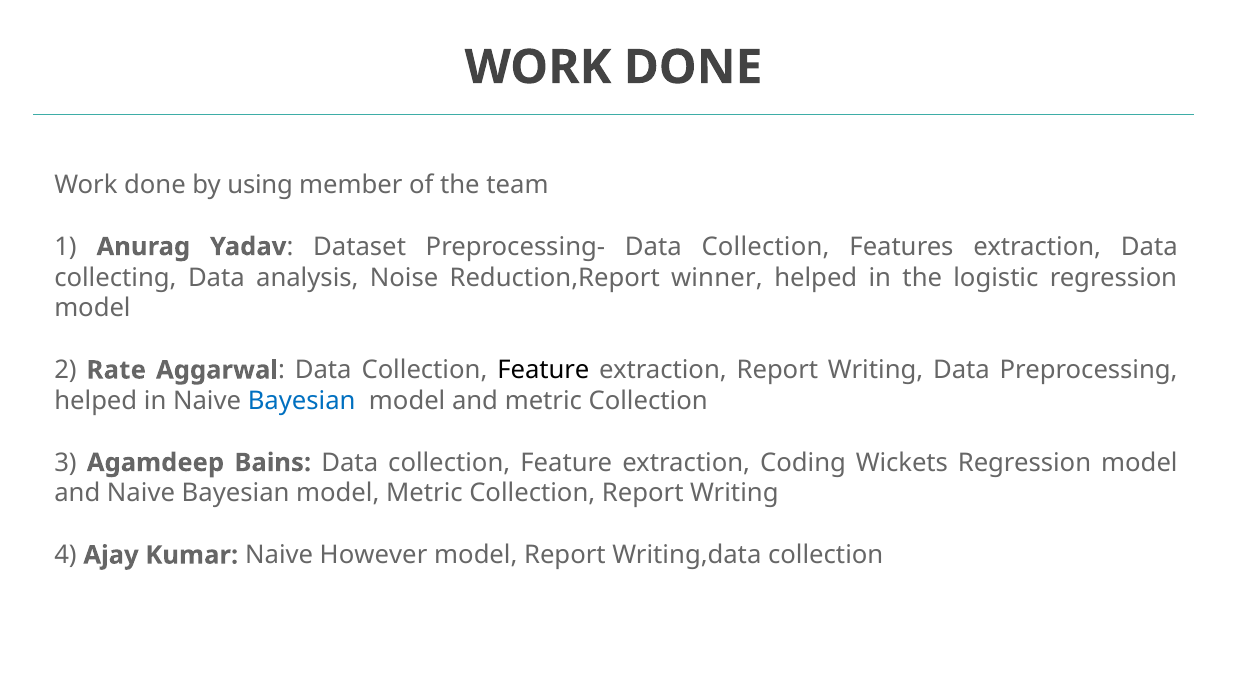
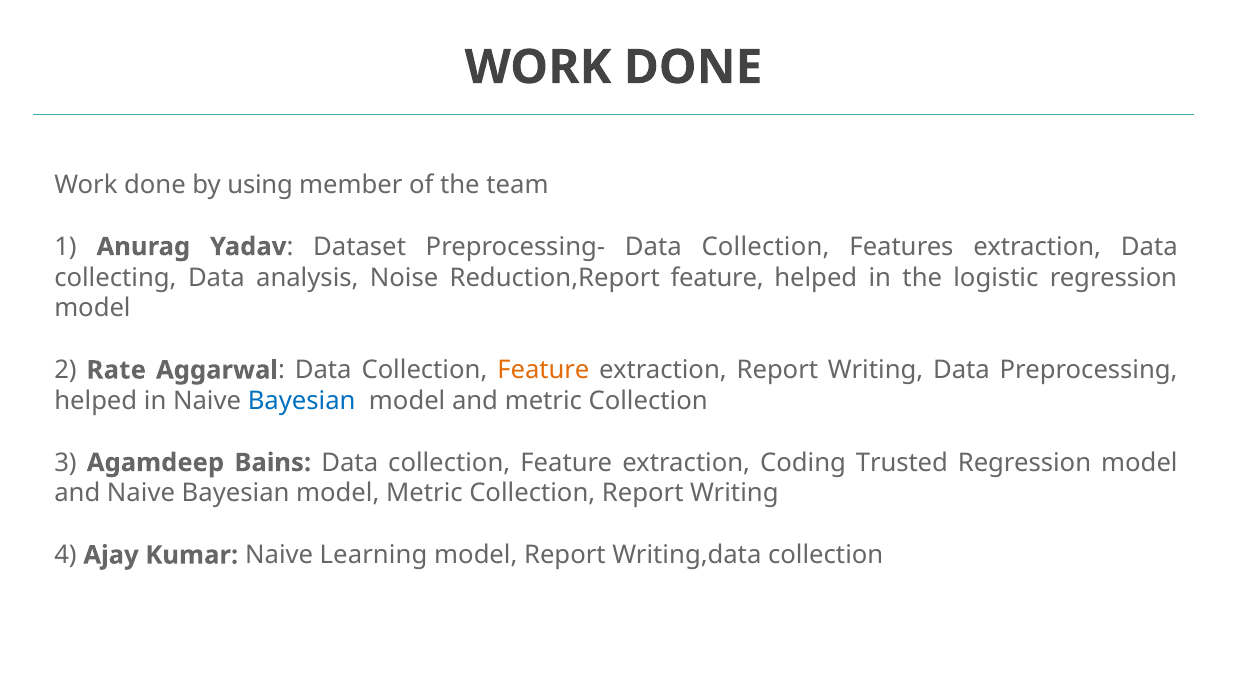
Reduction,Report winner: winner -> feature (717, 277)
Feature colour: black -> orange (543, 370)
Wickets: Wickets -> Trusted (902, 462)
However: However -> Learning (374, 555)
